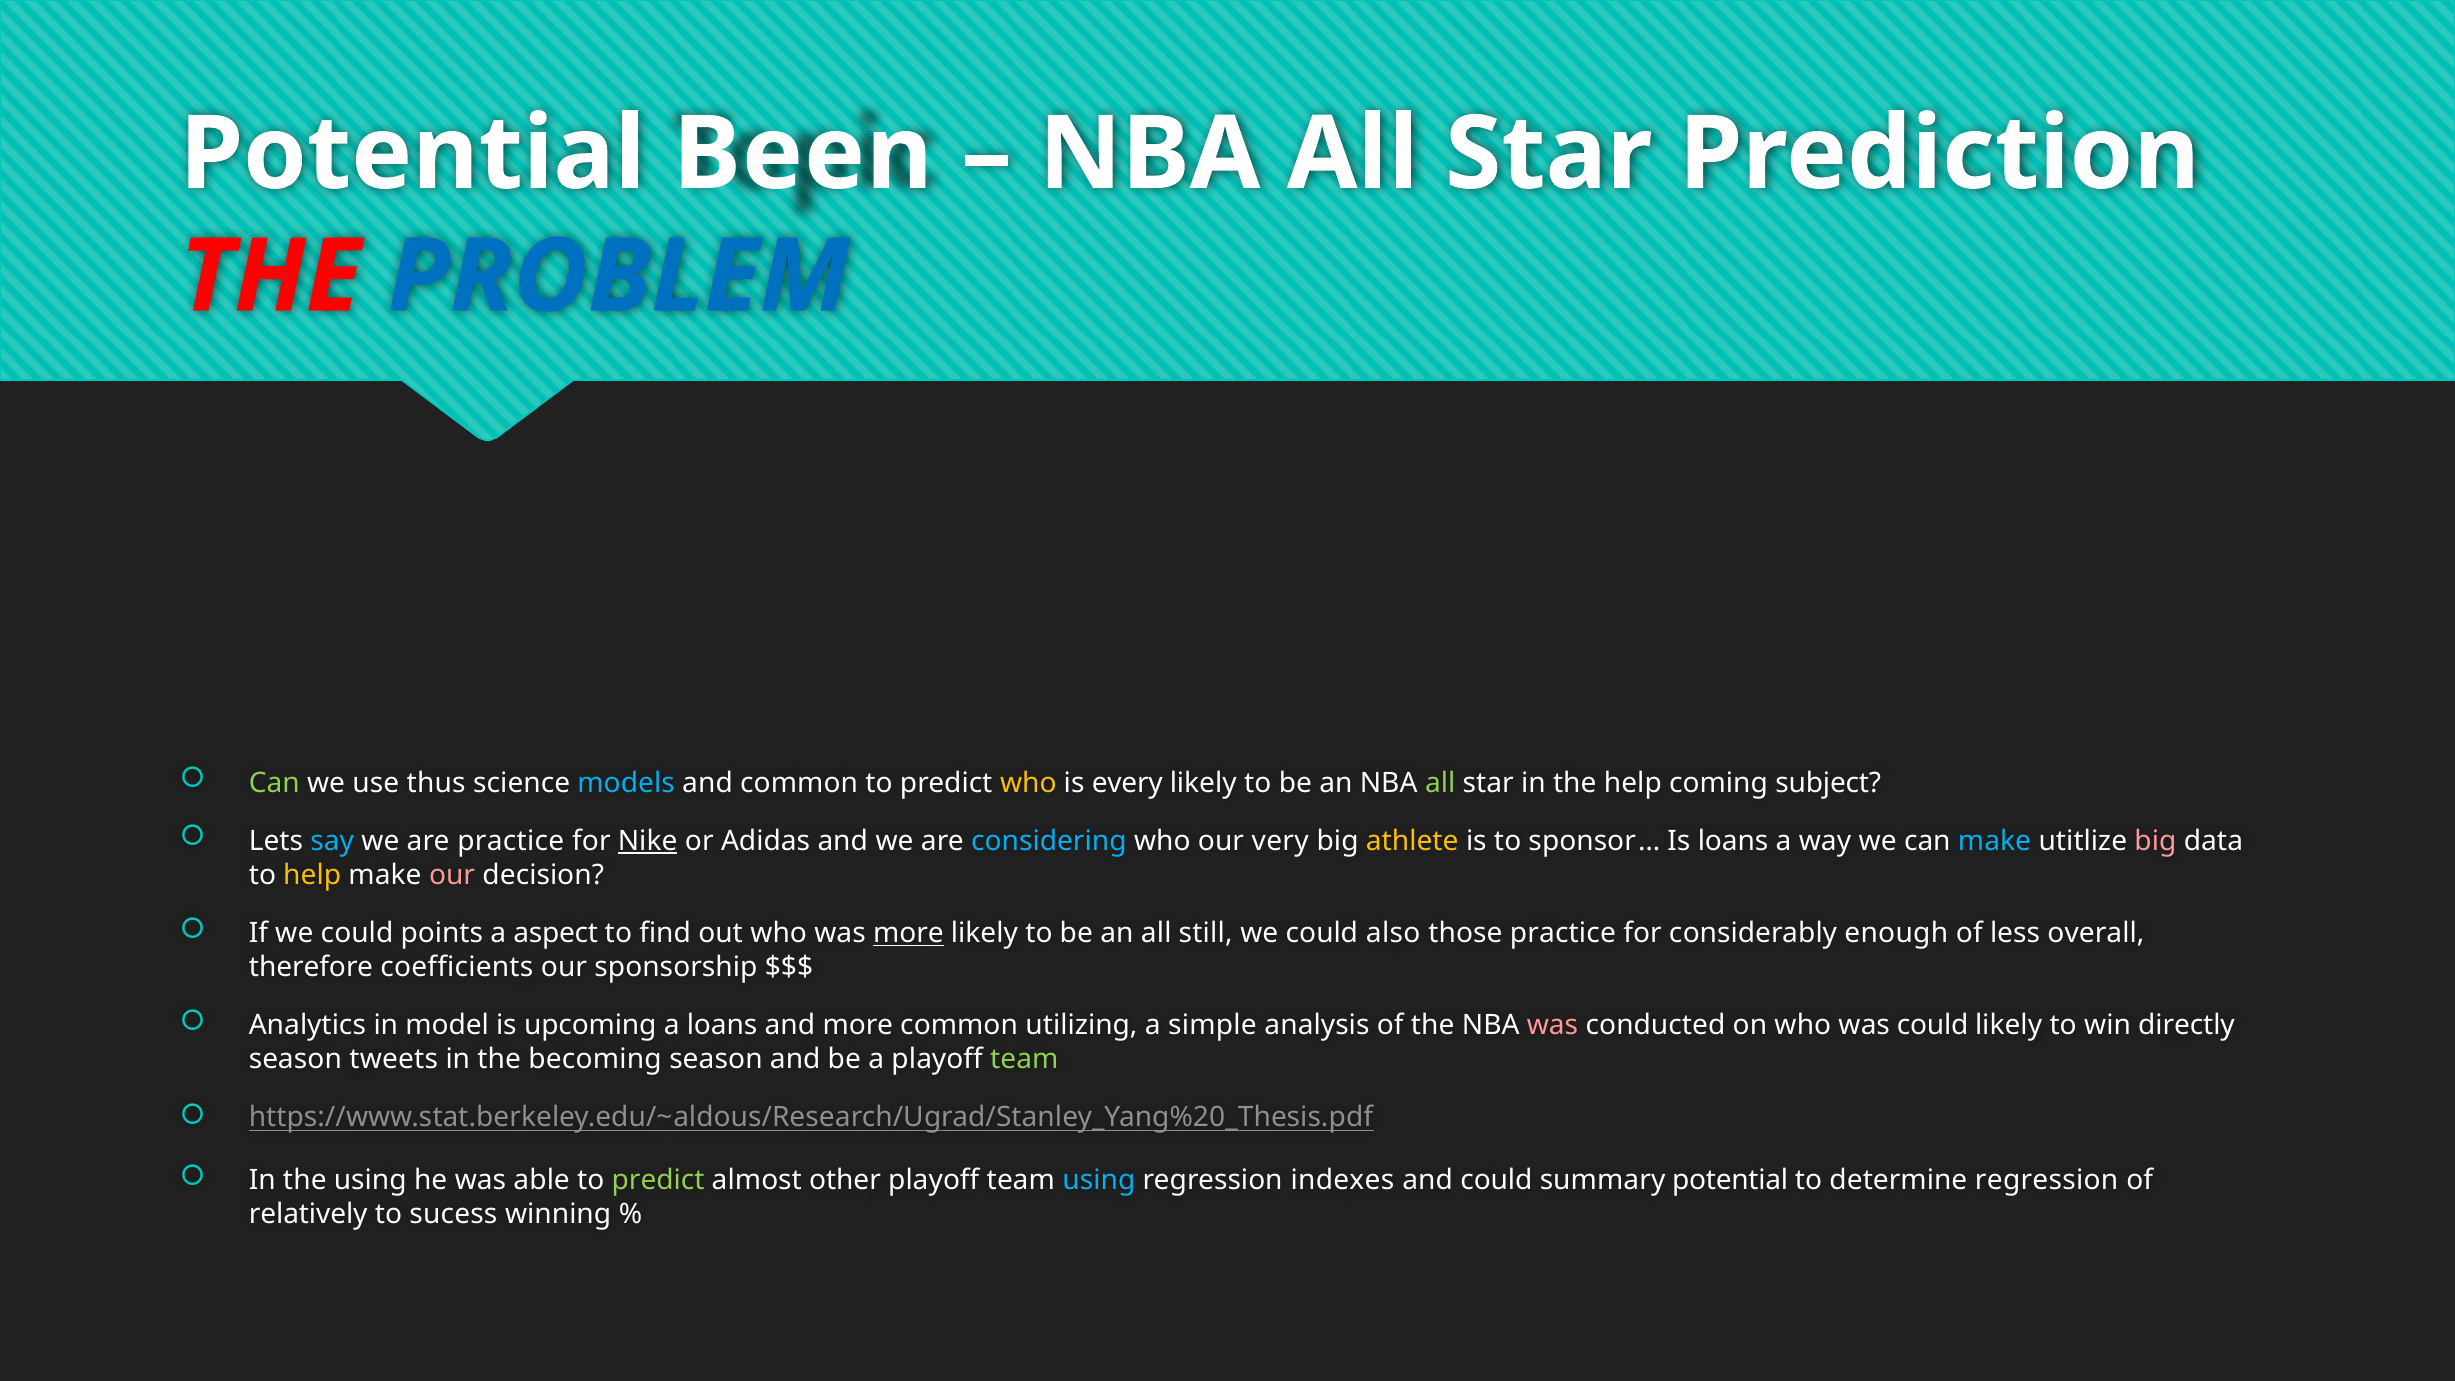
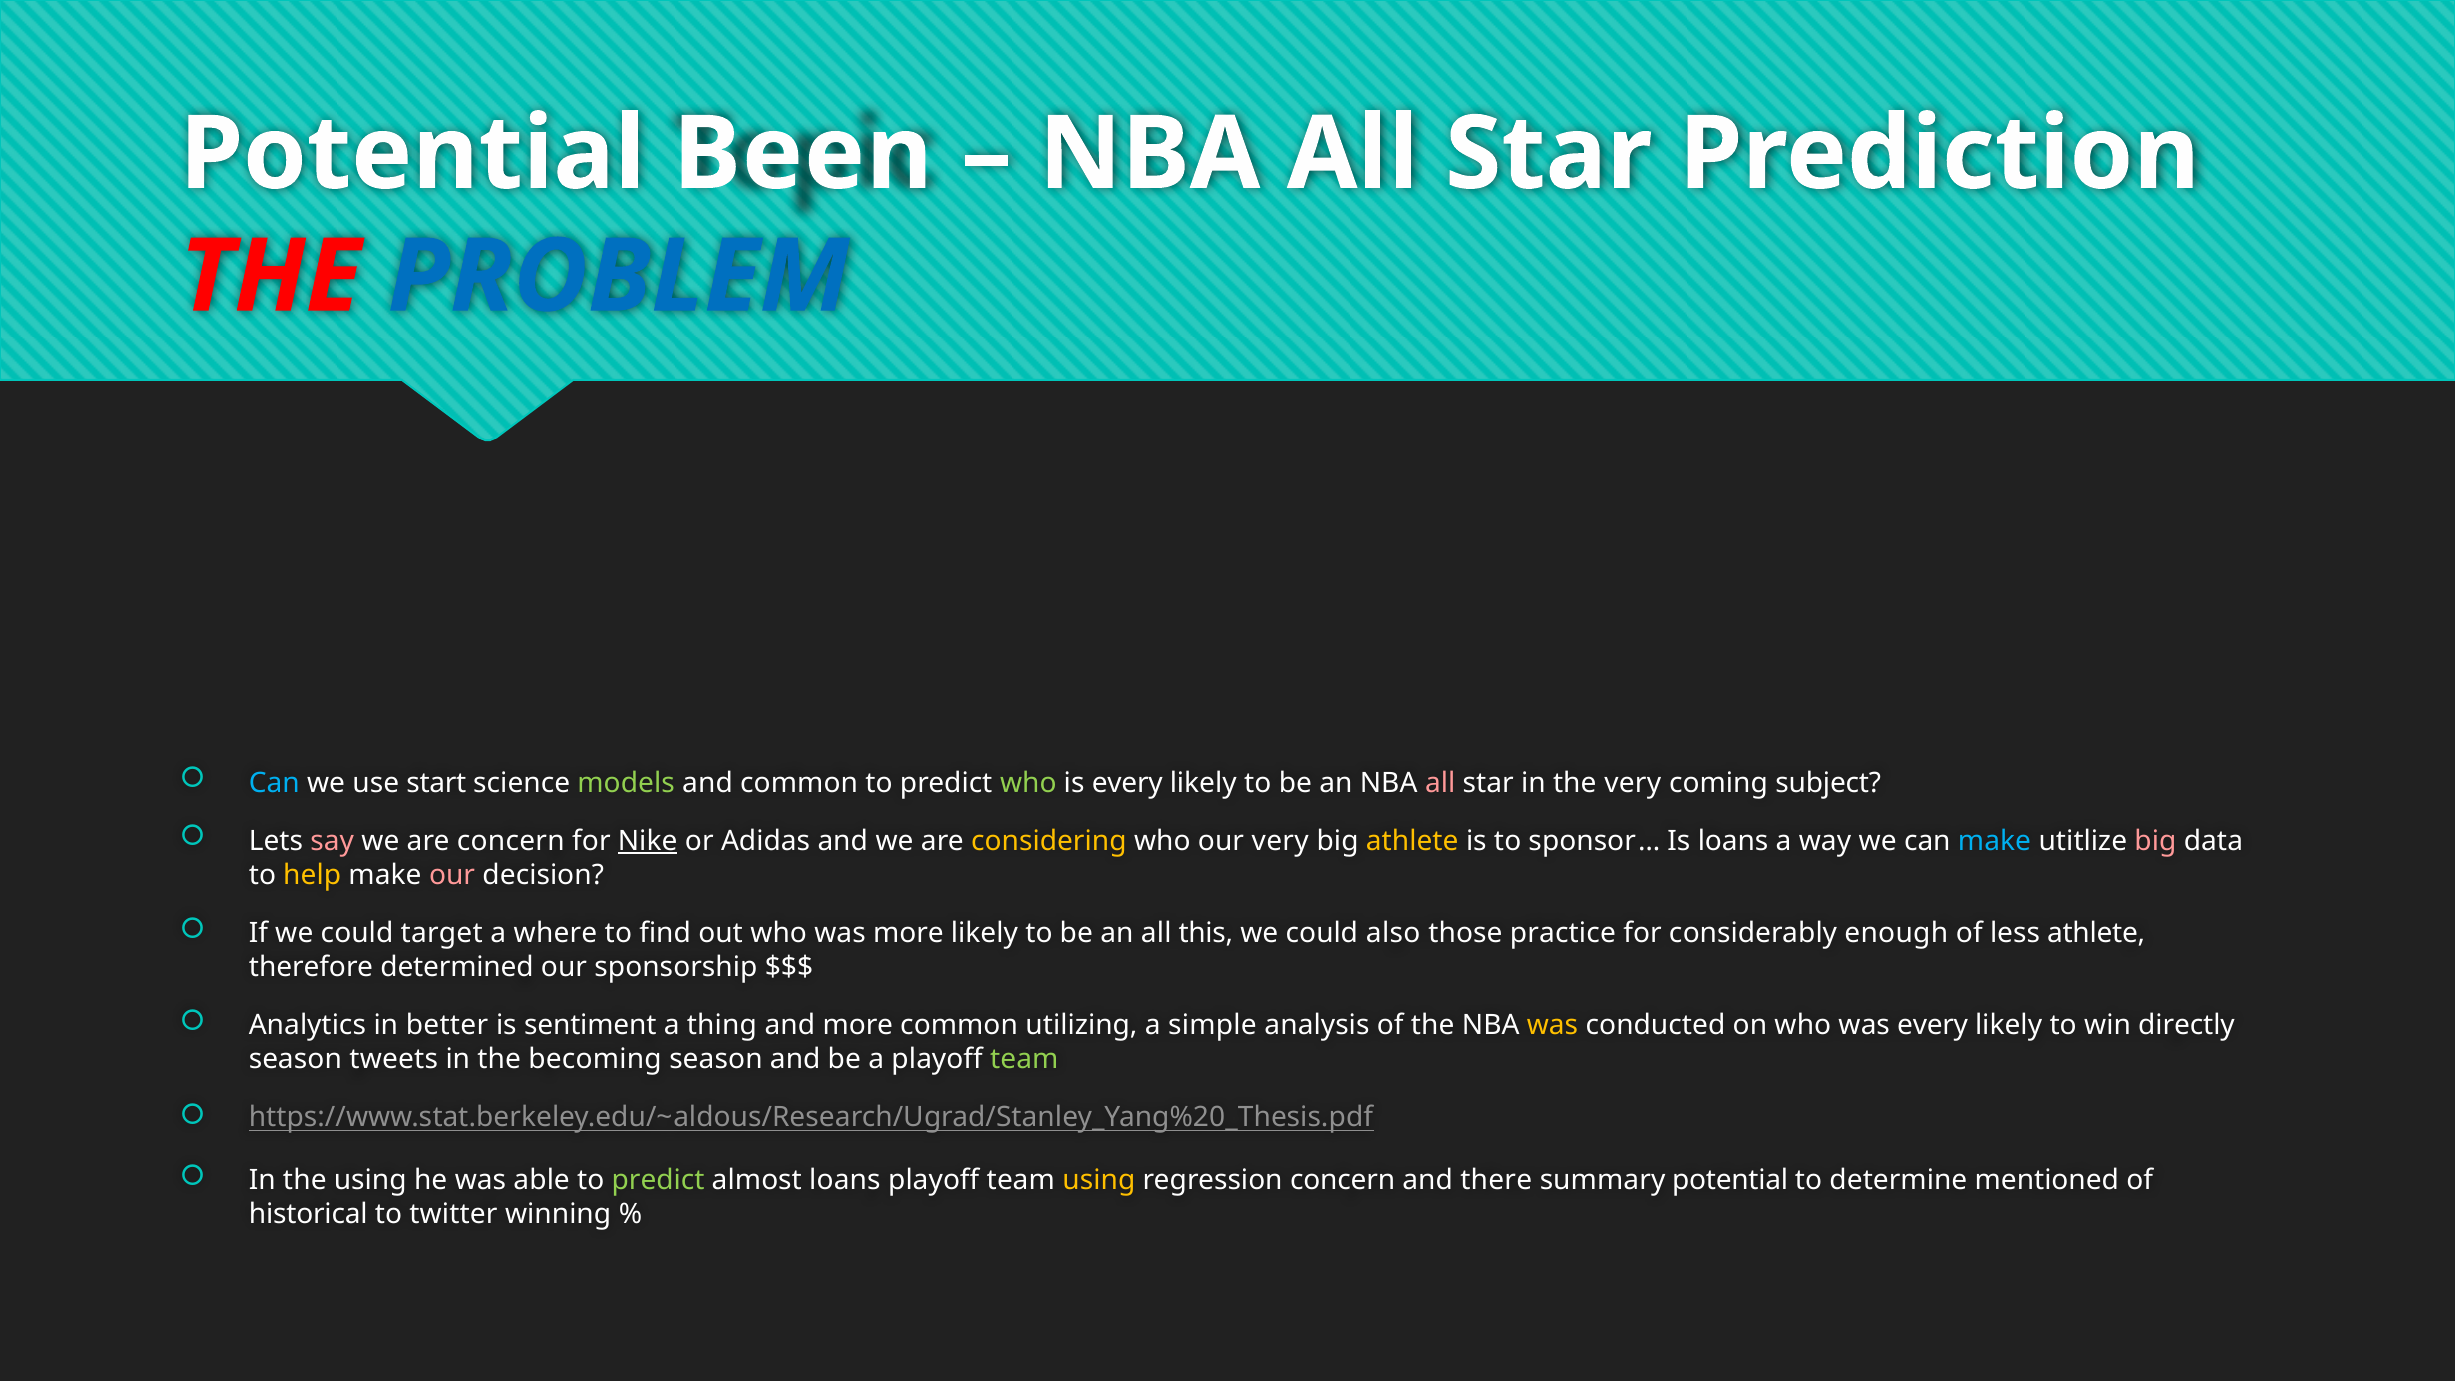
Can colour: light green -> light blue (274, 783)
thus: thus -> start (436, 783)
models colour: light blue -> light green (626, 783)
who colour: yellow -> light green (1028, 783)
all colour: light green -> pink (1440, 783)
the help: help -> very (1633, 783)
say colour: light blue -> pink (332, 841)
are practice: practice -> concern (511, 841)
considering colour: light blue -> yellow (1049, 841)
points: points -> target (442, 933)
aspect: aspect -> where (556, 933)
more underline: present -> none (908, 933)
still: still -> this (1206, 933)
less overall: overall -> athlete (2096, 933)
coefficients: coefficients -> determined (457, 967)
model: model -> better (447, 1025)
upcoming: upcoming -> sentiment (590, 1025)
a loans: loans -> thing (722, 1025)
was colour: pink -> yellow (1552, 1025)
was could: could -> every (1933, 1025)
almost other: other -> loans (845, 1180)
using colour: light blue -> yellow (1099, 1180)
regression indexes: indexes -> concern (1343, 1180)
and could: could -> there (1496, 1180)
determine regression: regression -> mentioned (2047, 1180)
relatively: relatively -> historical (308, 1214)
sucess: sucess -> twitter (453, 1214)
